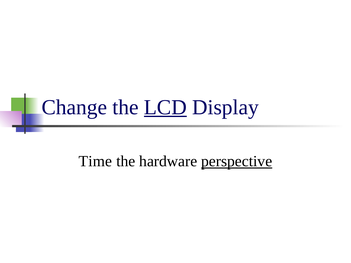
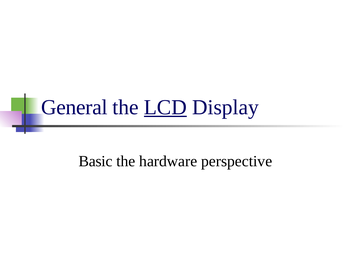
Change: Change -> General (74, 107)
Time: Time -> Basic (96, 161)
perspective underline: present -> none (237, 161)
